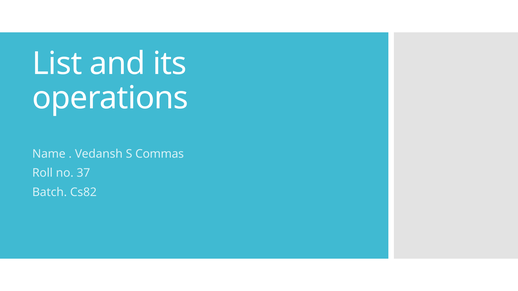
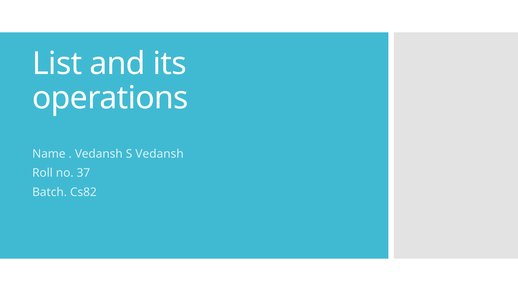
S Commas: Commas -> Vedansh (160, 154)
